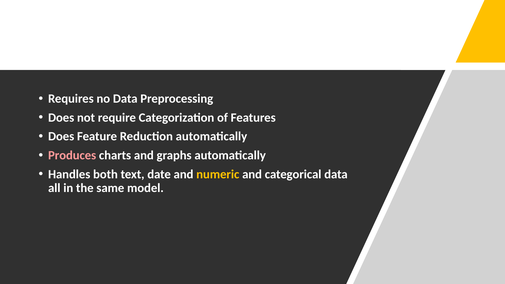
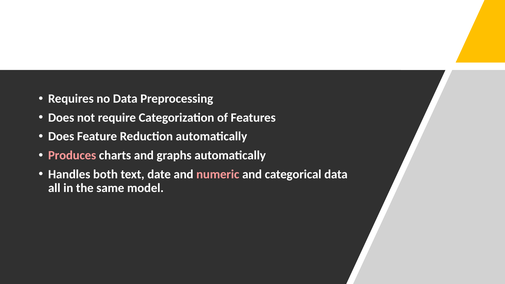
numeric colour: yellow -> pink (218, 174)
